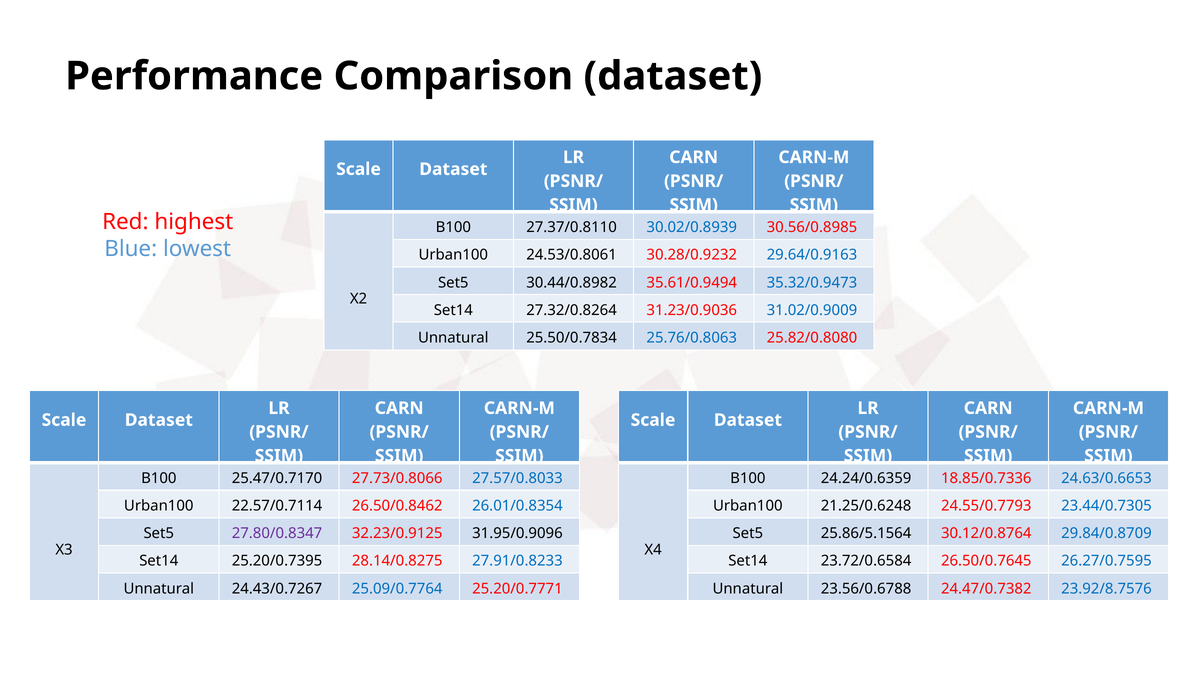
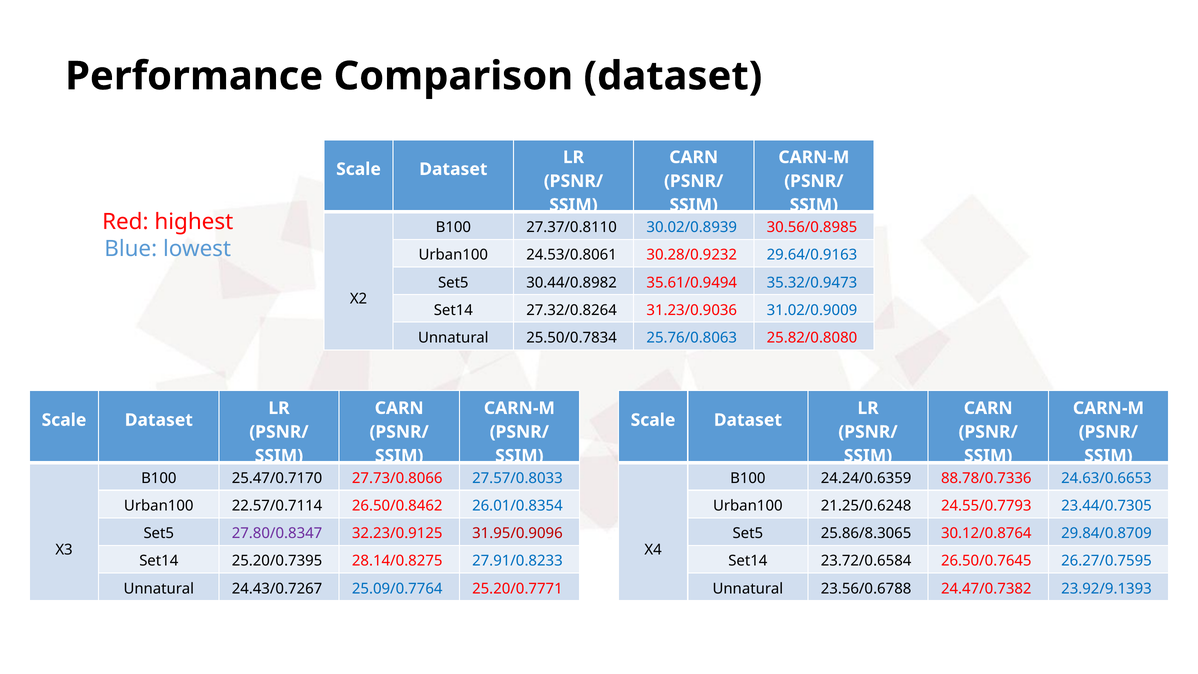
18.85/0.7336: 18.85/0.7336 -> 88.78/0.7336 (986, 478)
31.95/0.9096 colour: black -> red (517, 533)
25.86/5.1564: 25.86/5.1564 -> 25.86/8.3065 (866, 533)
23.92/8.7576: 23.92/8.7576 -> 23.92/9.1393 (1106, 588)
